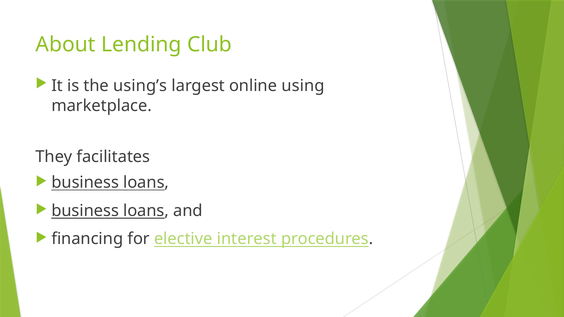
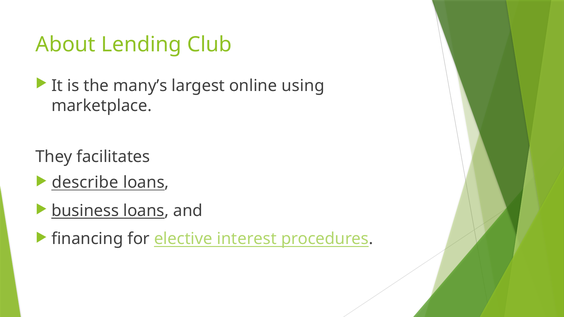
using’s: using’s -> many’s (140, 86)
business: business -> describe (85, 183)
